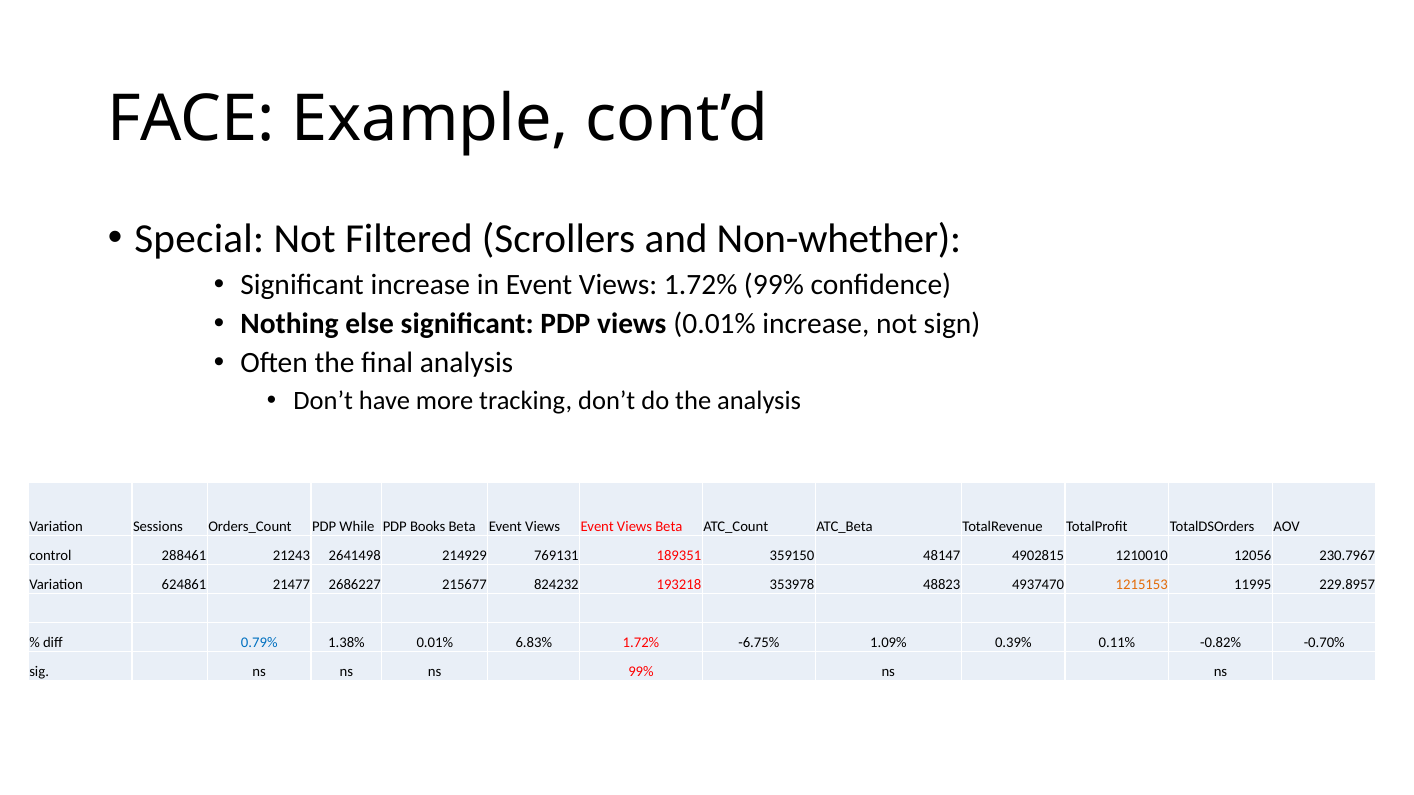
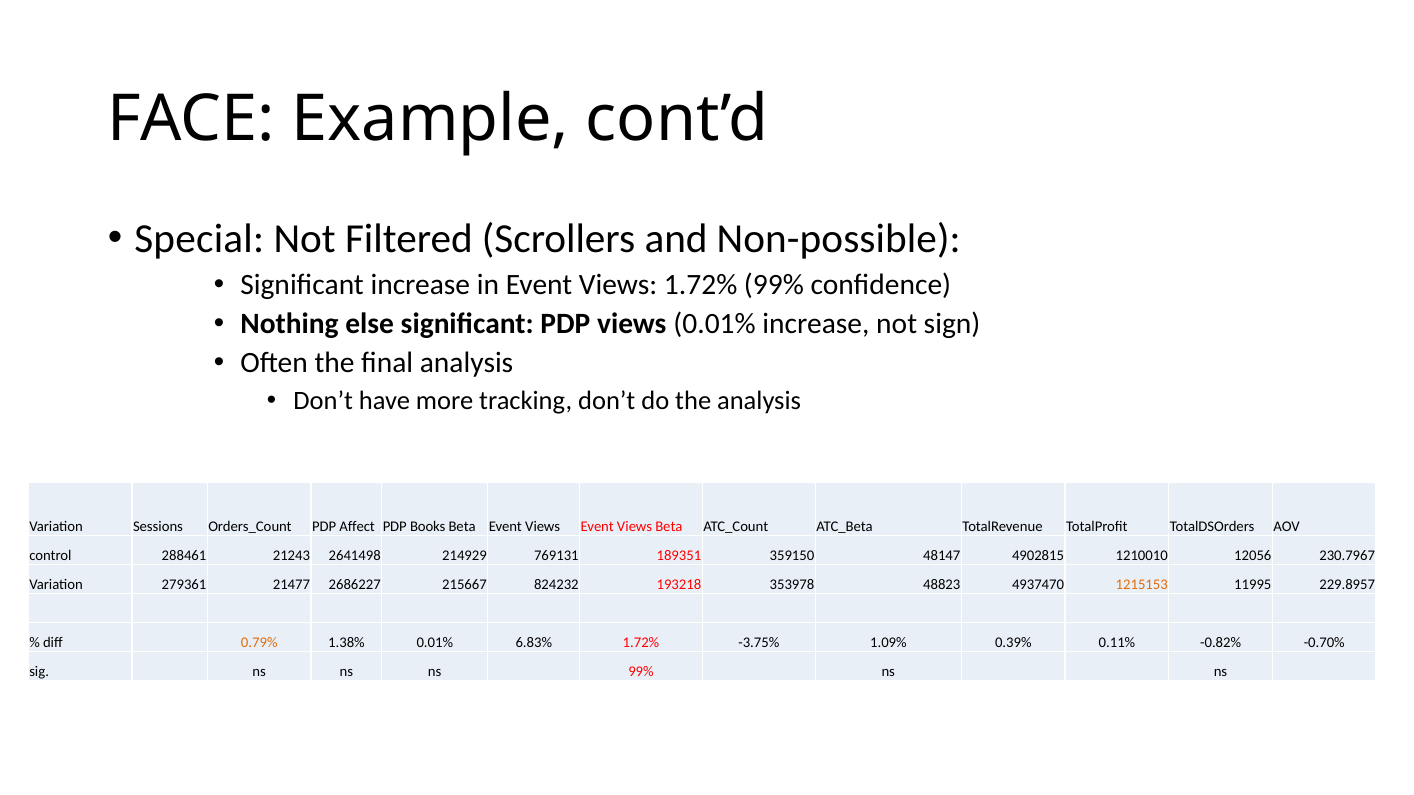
Non-whether: Non-whether -> Non-possible (839, 239)
While: While -> Affect (357, 527)
624861: 624861 -> 279361 (184, 585)
215677: 215677 -> 215667 (464, 585)
0.79% colour: blue -> orange (259, 643)
-6.75%: -6.75% -> -3.75% (759, 643)
